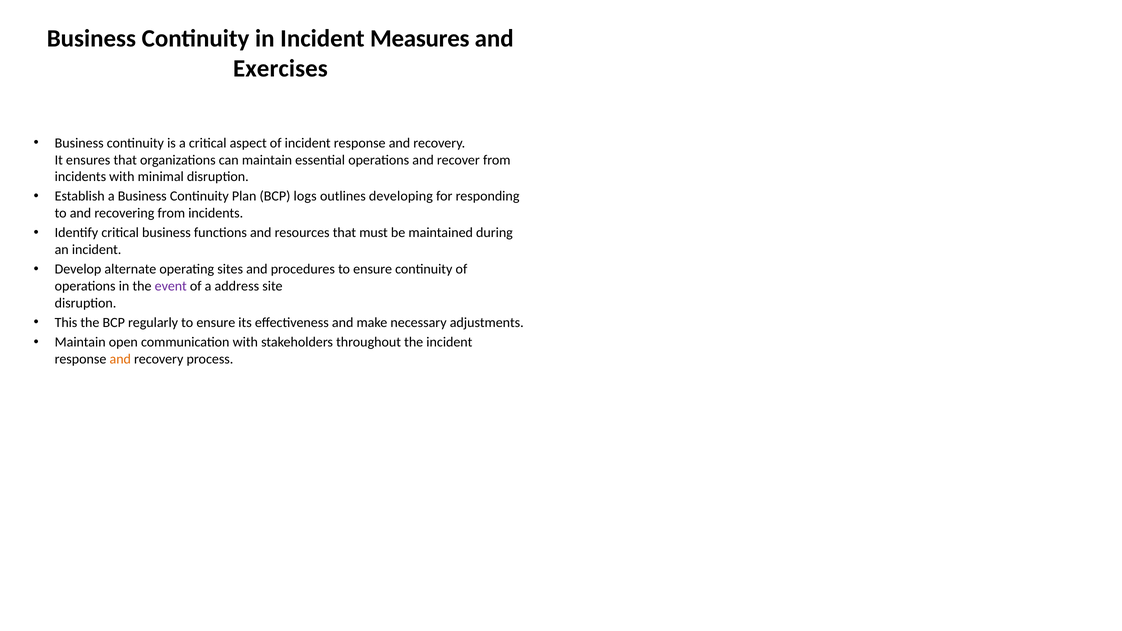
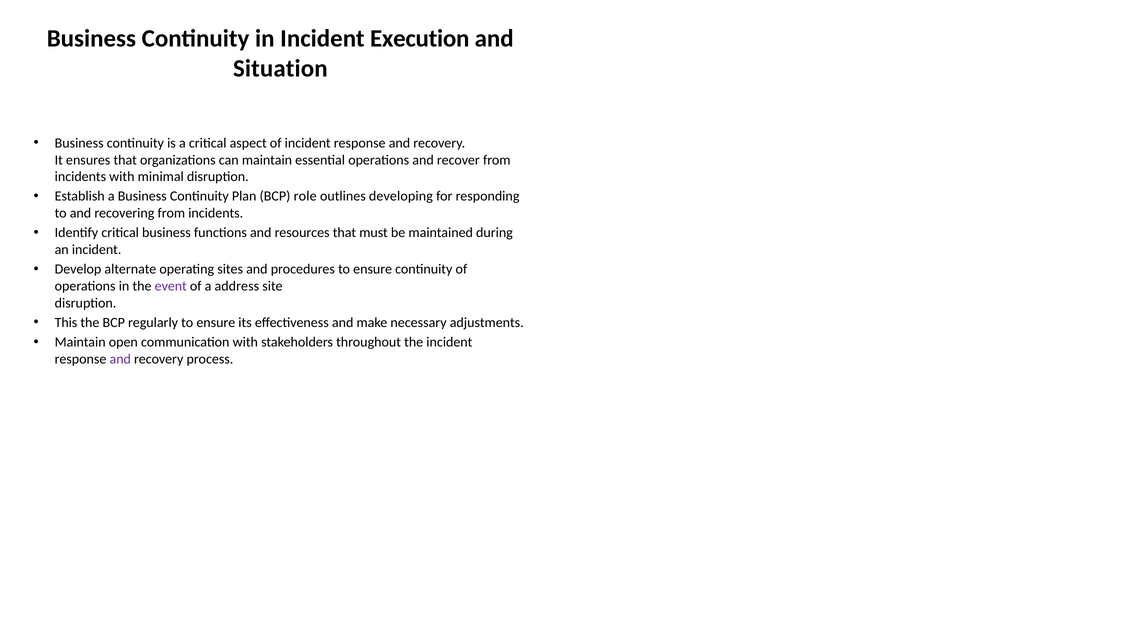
Measures: Measures -> Execution (420, 39)
Exercises: Exercises -> Situation (280, 69)
logs: logs -> role (305, 196)
and colour: orange -> purple (120, 359)
